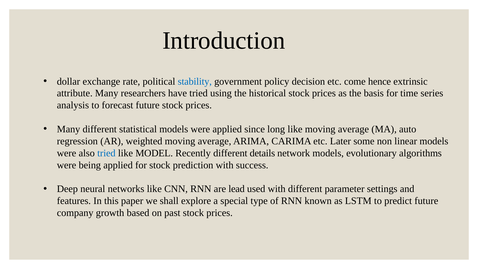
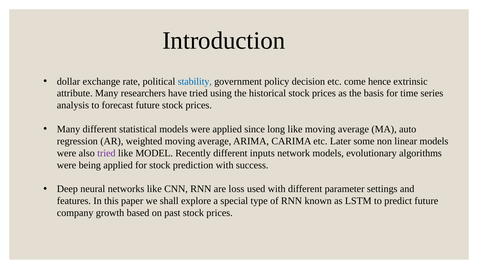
tried colour: blue -> purple (106, 153)
details: details -> inputs (262, 153)
lead: lead -> loss (236, 189)
